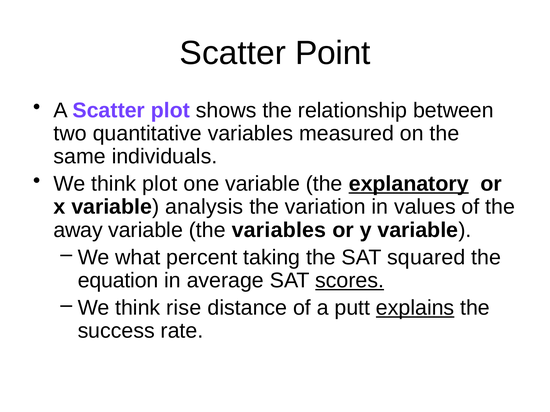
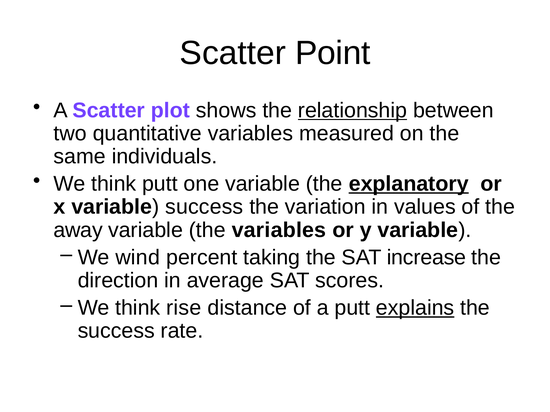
relationship underline: none -> present (353, 110)
think plot: plot -> putt (160, 184)
variable analysis: analysis -> success (204, 207)
what: what -> wind (138, 258)
squared: squared -> increase (426, 258)
equation: equation -> direction (118, 281)
scores underline: present -> none (350, 281)
